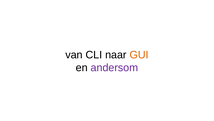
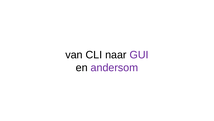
GUI colour: orange -> purple (139, 55)
